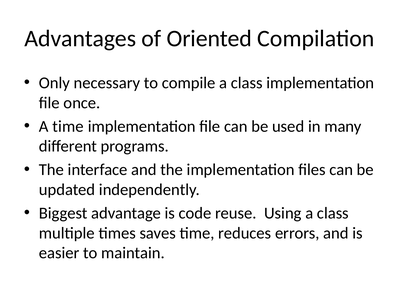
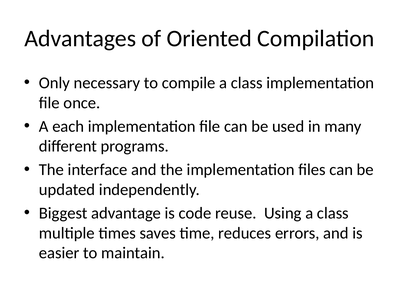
A time: time -> each (68, 126)
